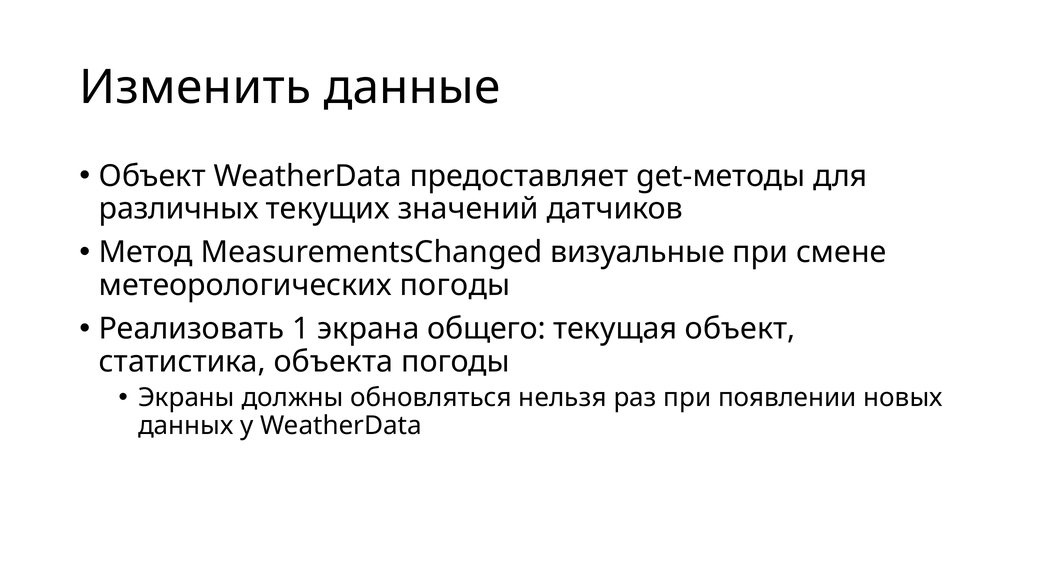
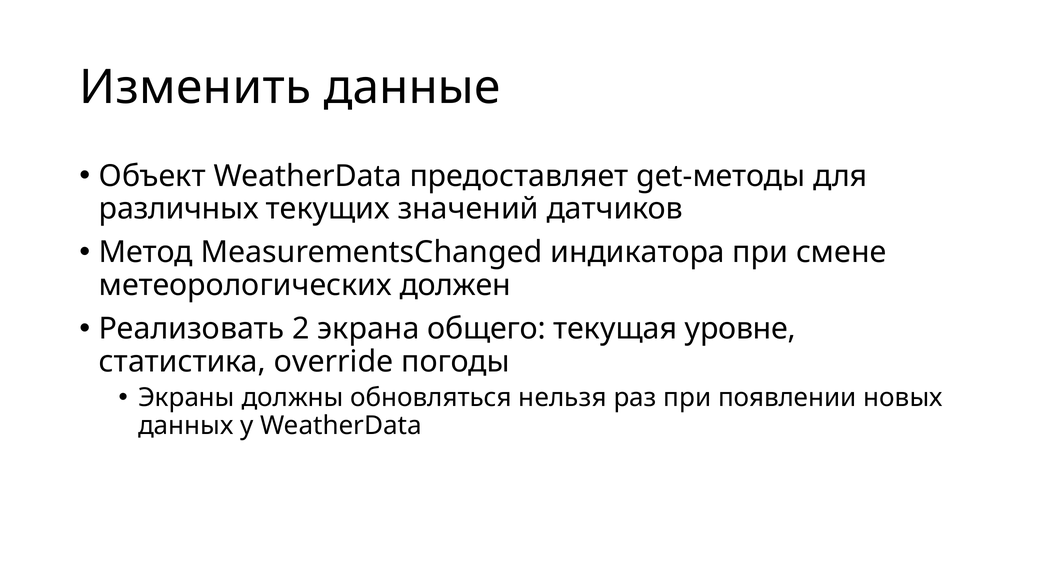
визуальные: визуальные -> индикатора (638, 253)
метеорологических погоды: погоды -> должен (455, 285)
1: 1 -> 2 (301, 329)
текущая объект: объект -> уровне (740, 329)
объекта: объекта -> override (334, 362)
